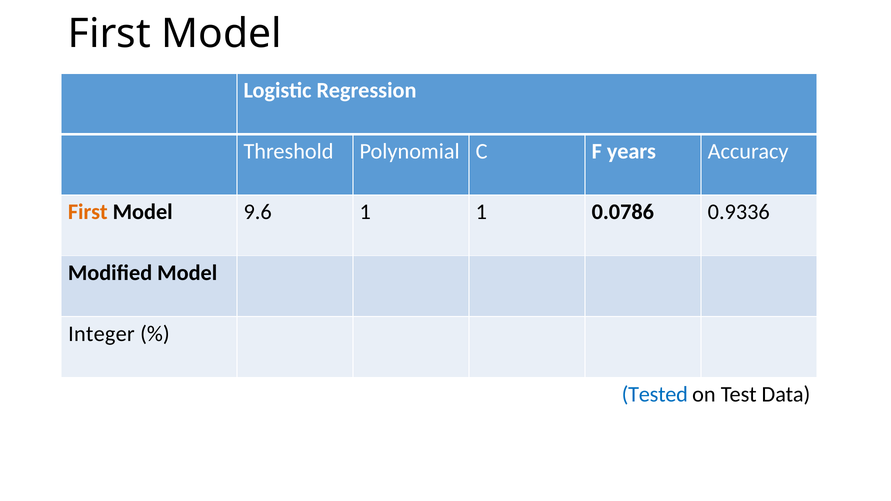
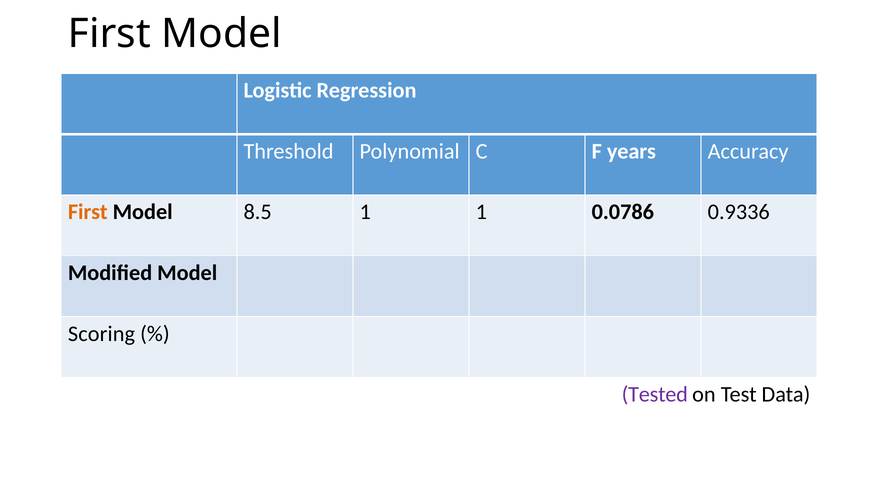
9.6: 9.6 -> 8.5 (258, 212)
Integer: Integer -> Scoring (102, 334)
Tested colour: blue -> purple (655, 395)
